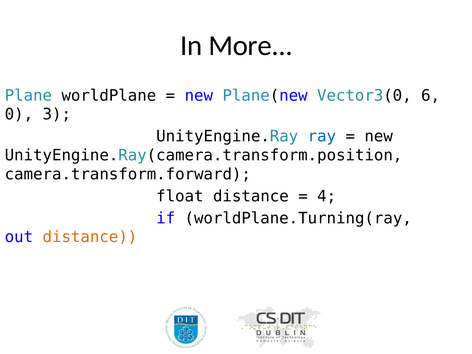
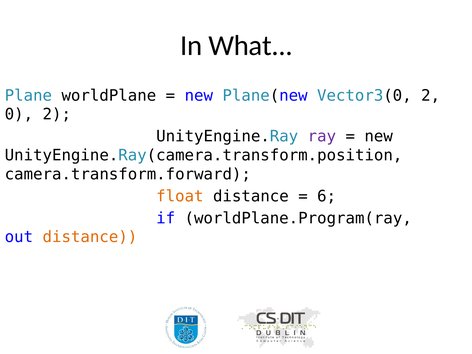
More: More -> What (251, 46)
Vector3(0 6: 6 -> 2 (431, 96)
0 3: 3 -> 2 (57, 114)
ray colour: blue -> purple (322, 136)
float colour: black -> orange (180, 196)
4: 4 -> 6 (327, 196)
worldPlane.Turning(ray: worldPlane.Turning(ray -> worldPlane.Program(ray (298, 218)
